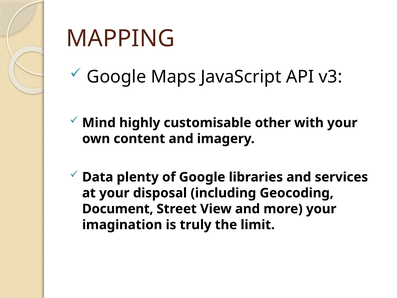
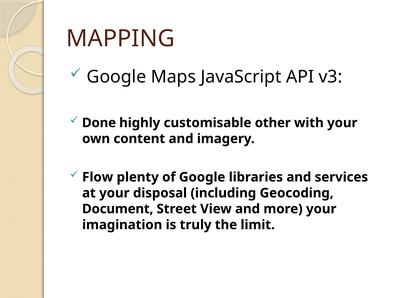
Mind: Mind -> Done (99, 123)
Data: Data -> Flow (98, 177)
